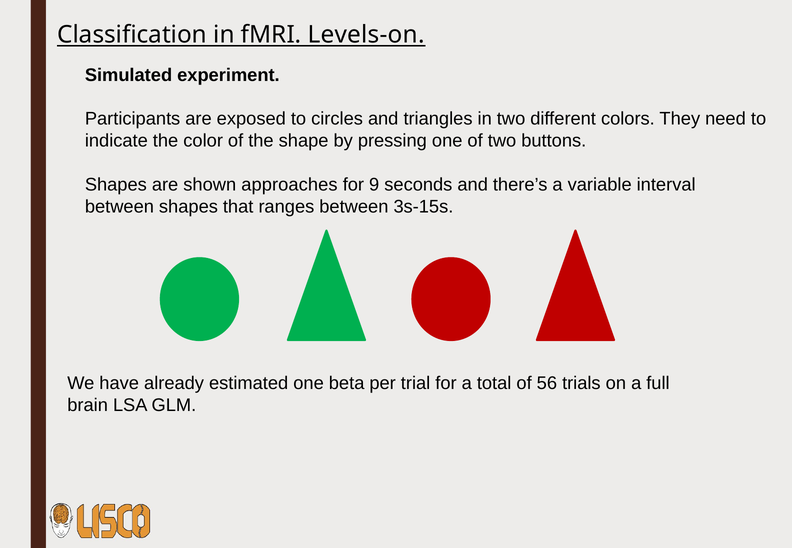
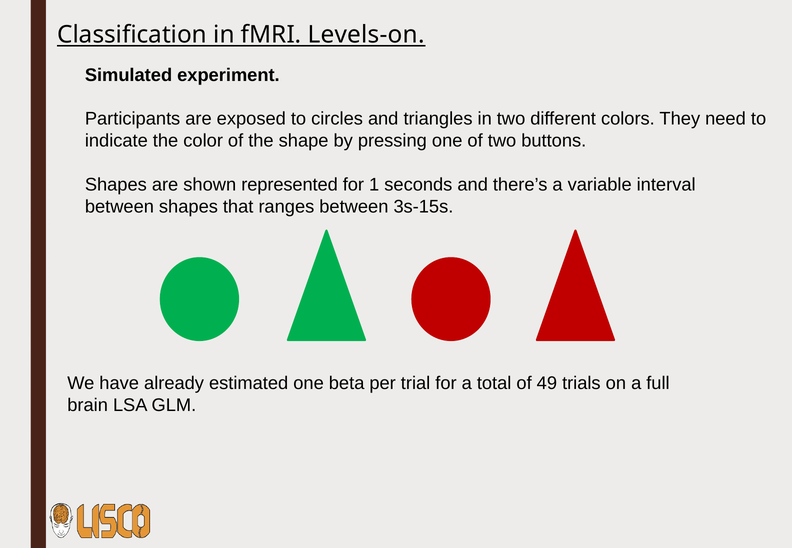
approaches: approaches -> represented (290, 185)
9: 9 -> 1 (374, 185)
56: 56 -> 49 (547, 383)
